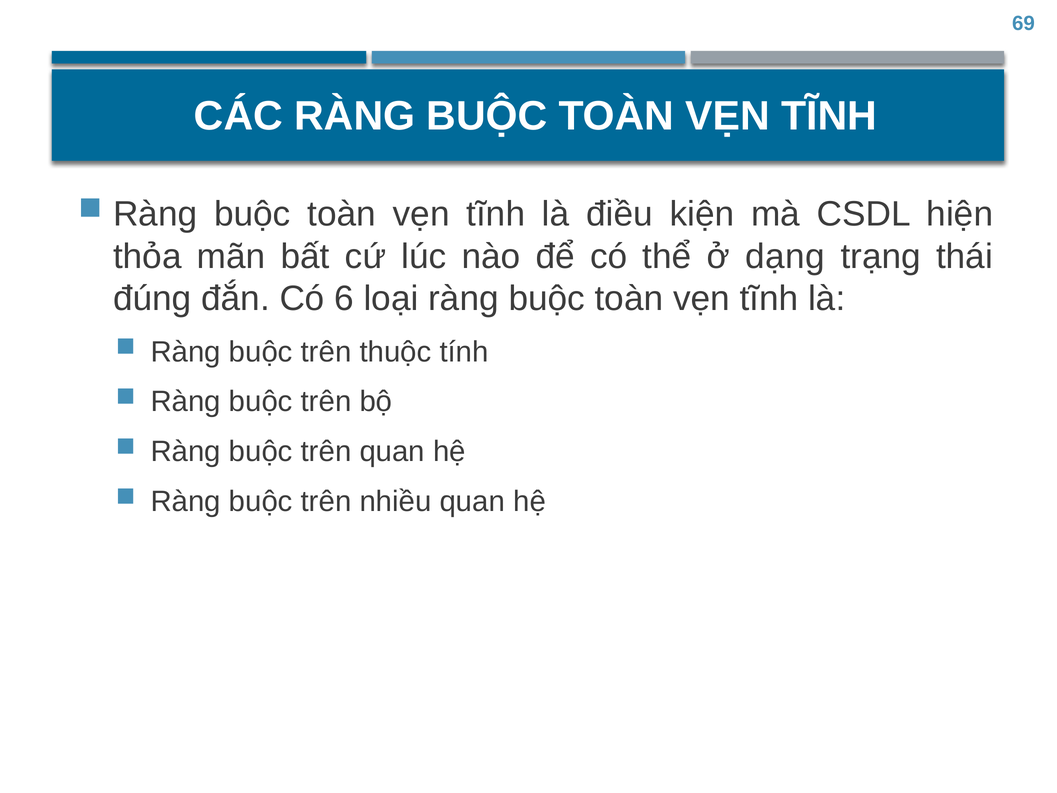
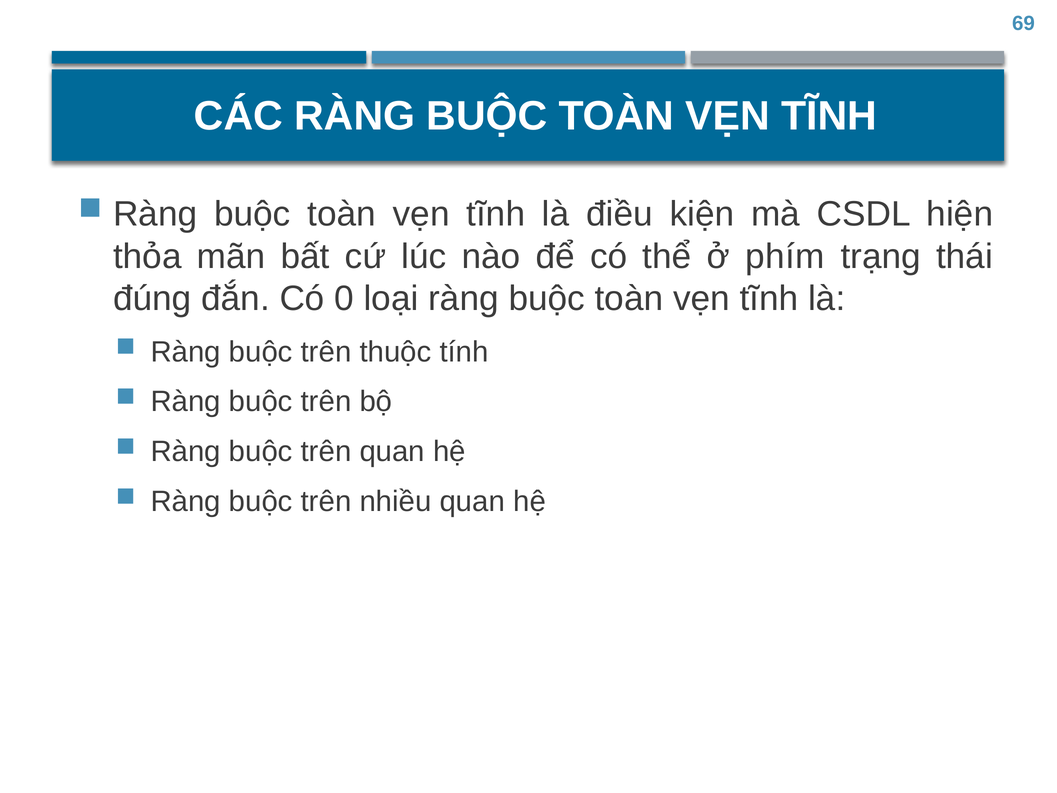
dạng: dạng -> phím (785, 256)
6: 6 -> 0 (344, 299)
